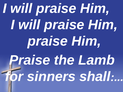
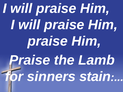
shall: shall -> stain (95, 77)
